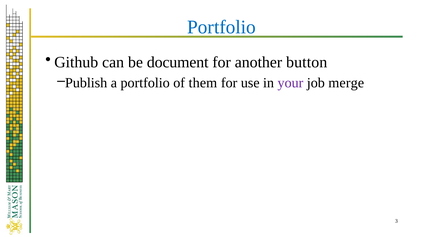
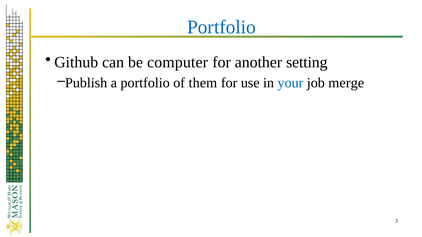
document: document -> computer (178, 62)
button: button -> setting (307, 62)
your colour: purple -> blue (290, 83)
